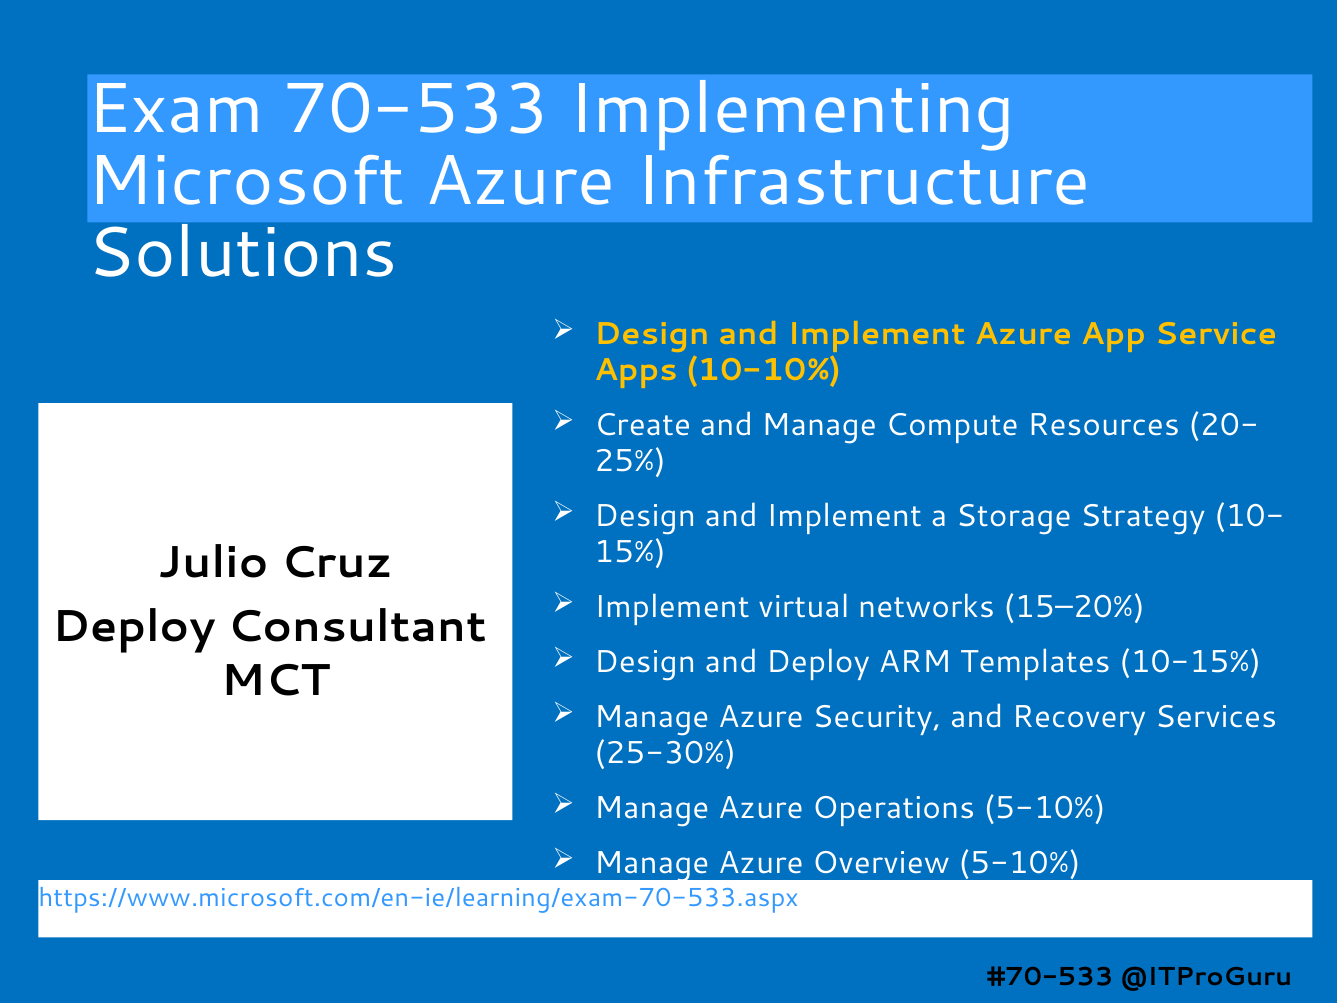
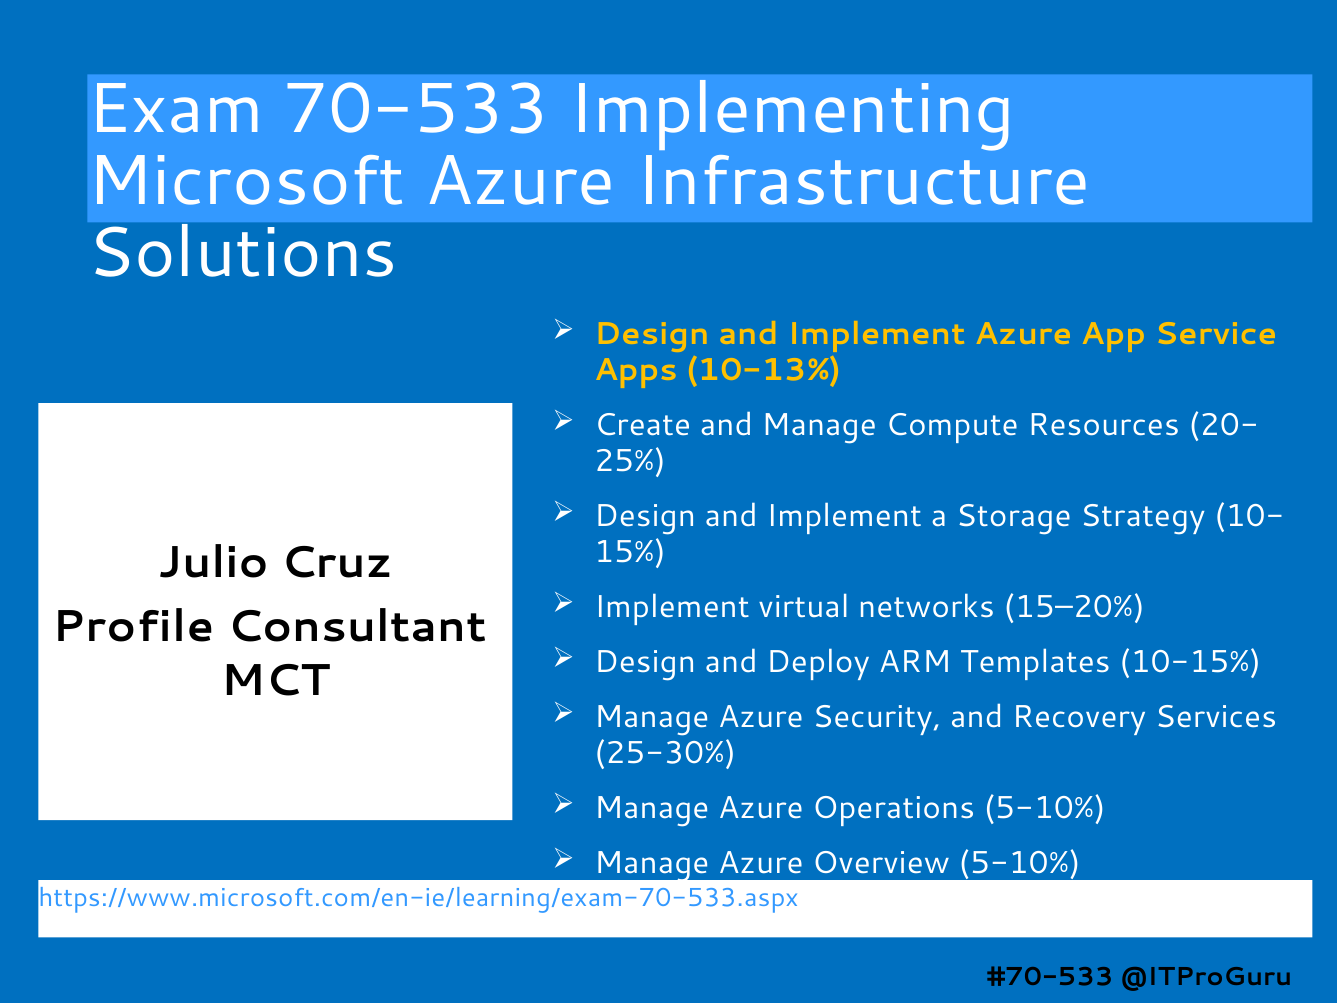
10-10%: 10-10% -> 10-13% (764, 370)
Deploy: Deploy -> Profile (133, 627)
